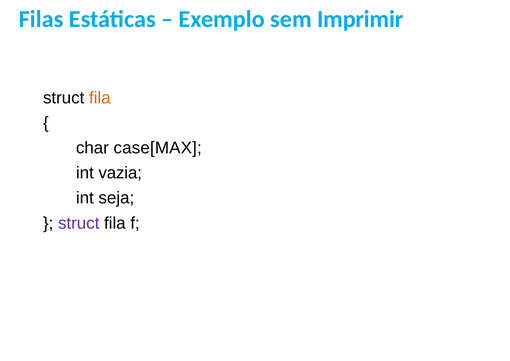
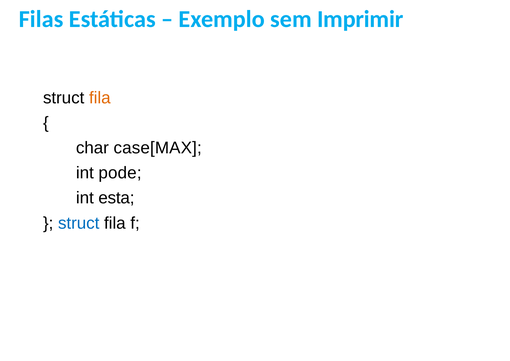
vazia: vazia -> pode (120, 173)
seja: seja -> esta (116, 198)
struct colour: purple -> blue (79, 223)
